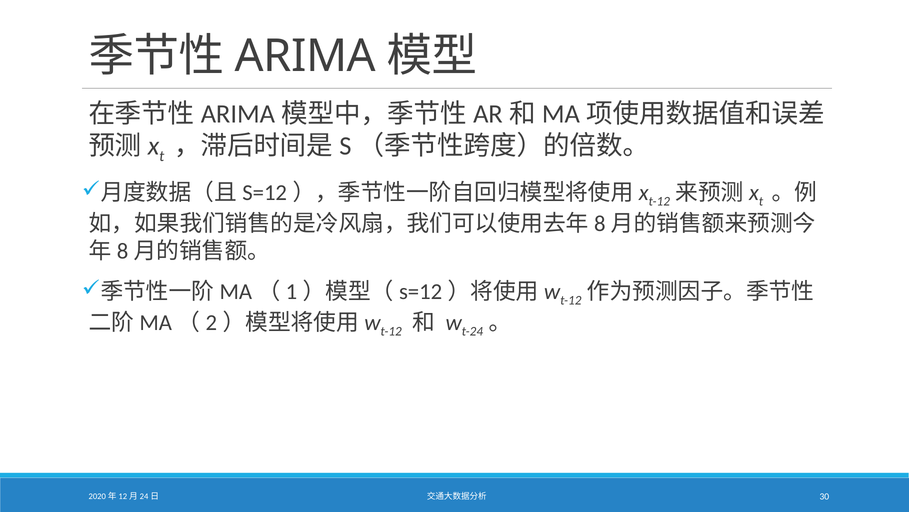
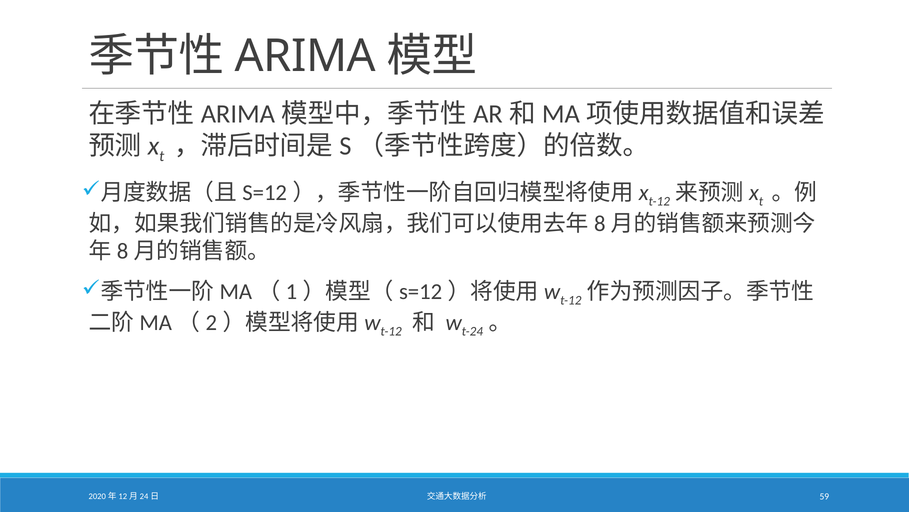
30: 30 -> 59 (824, 496)
